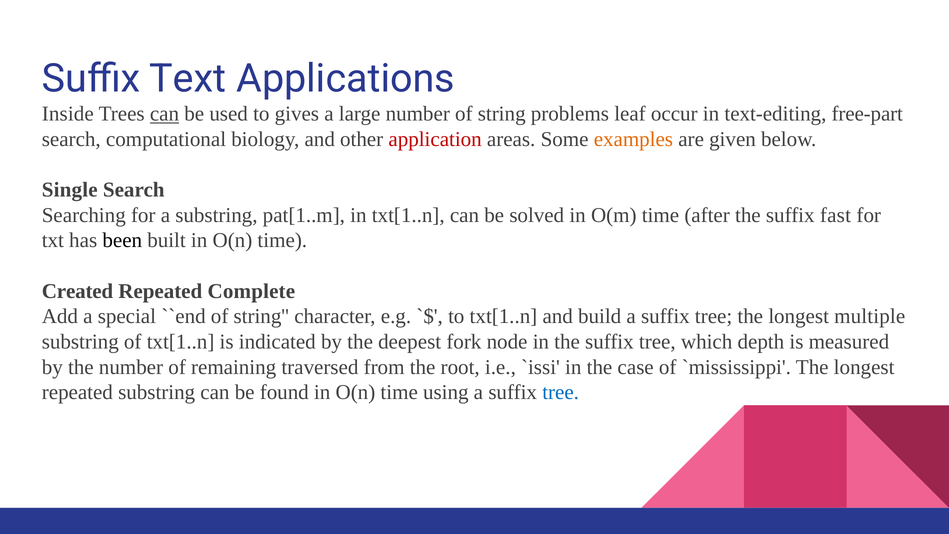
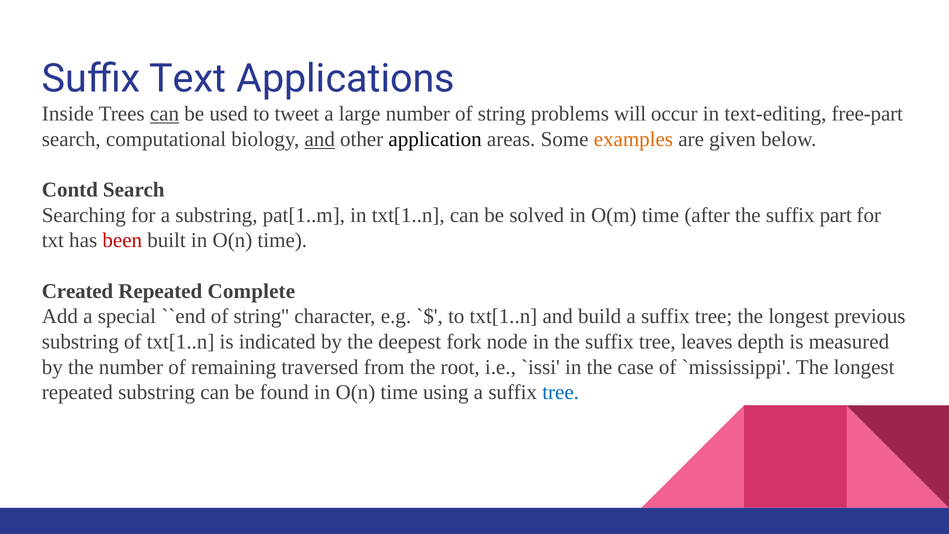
gives: gives -> tweet (297, 114)
leaf: leaf -> will (630, 114)
and underline: none -> present (320, 139)
application colour: red -> black (435, 139)
Single: Single -> Contd (70, 190)
fast: fast -> part (836, 215)
been colour: black -> red (122, 240)
multiple: multiple -> previous (870, 316)
which: which -> leaves (707, 342)
